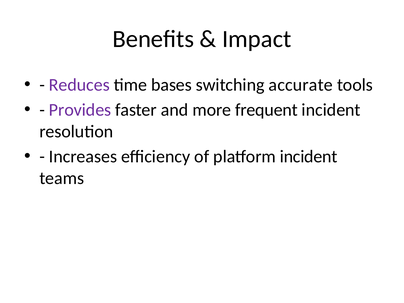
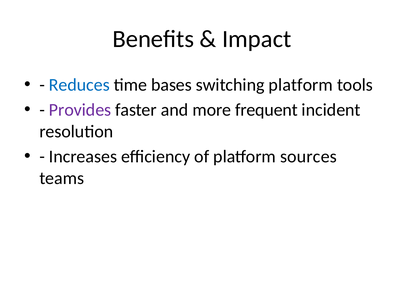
Reduces colour: purple -> blue (79, 85)
switching accurate: accurate -> platform (301, 85)
platform incident: incident -> sources (308, 157)
